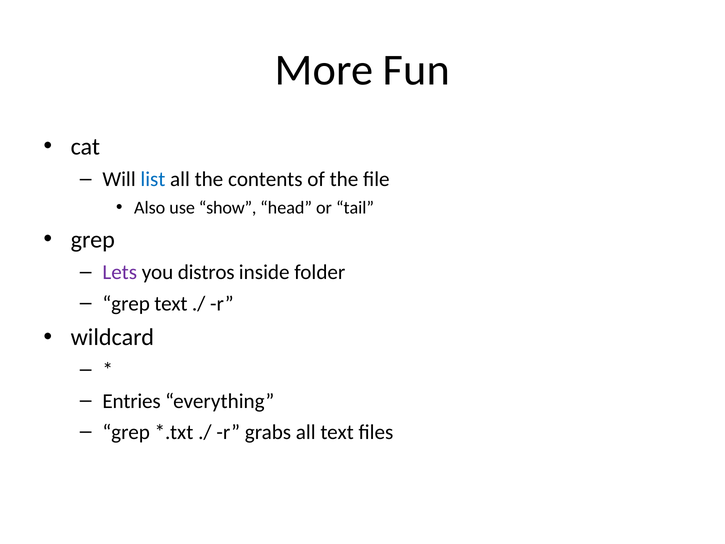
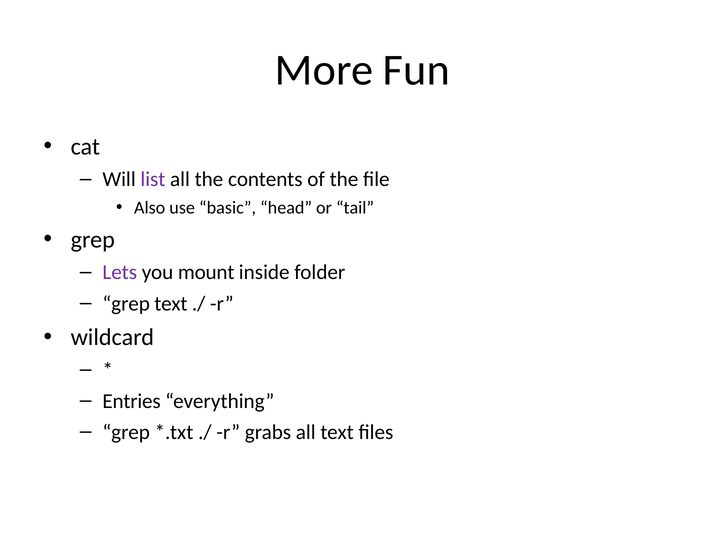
list colour: blue -> purple (153, 179)
show: show -> basic (228, 207)
distros: distros -> mount (206, 272)
